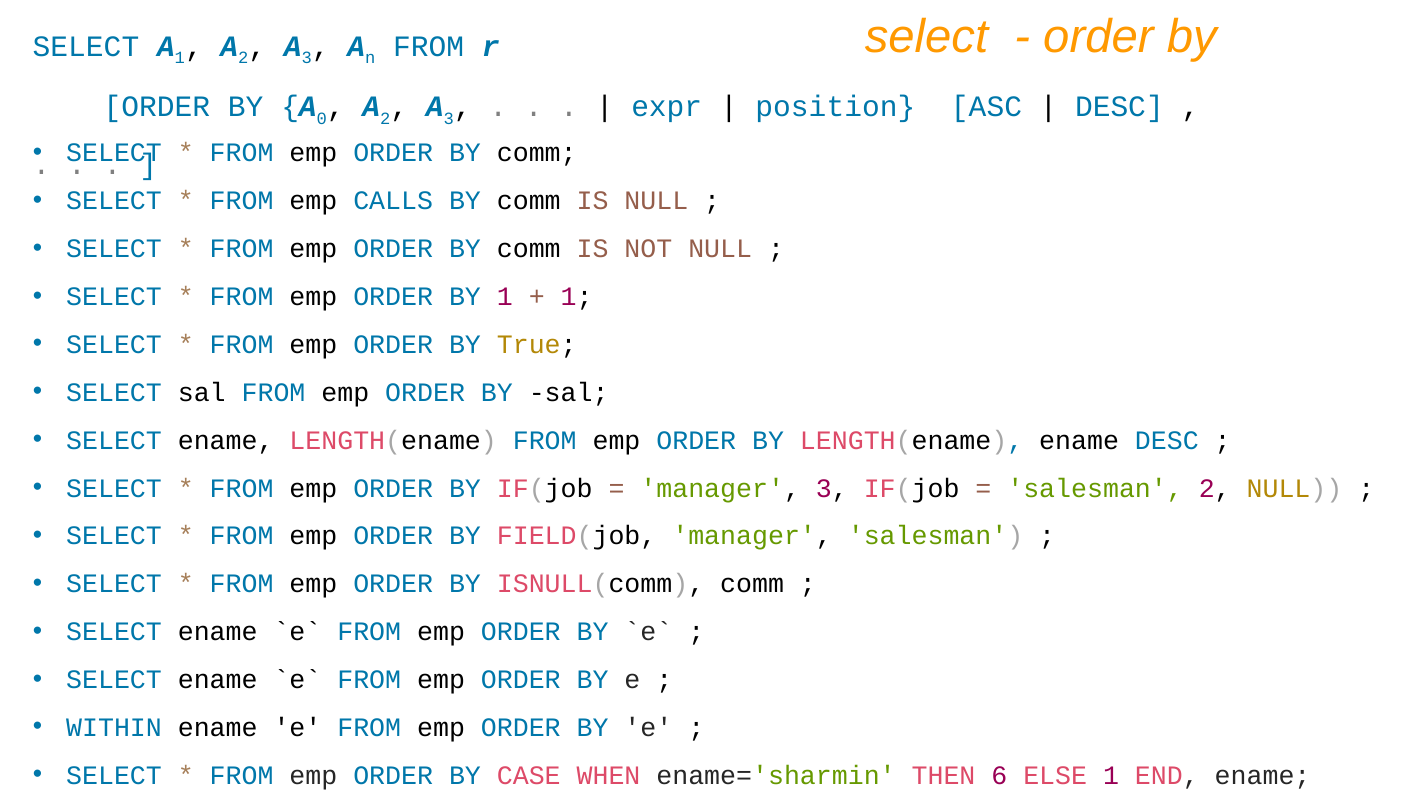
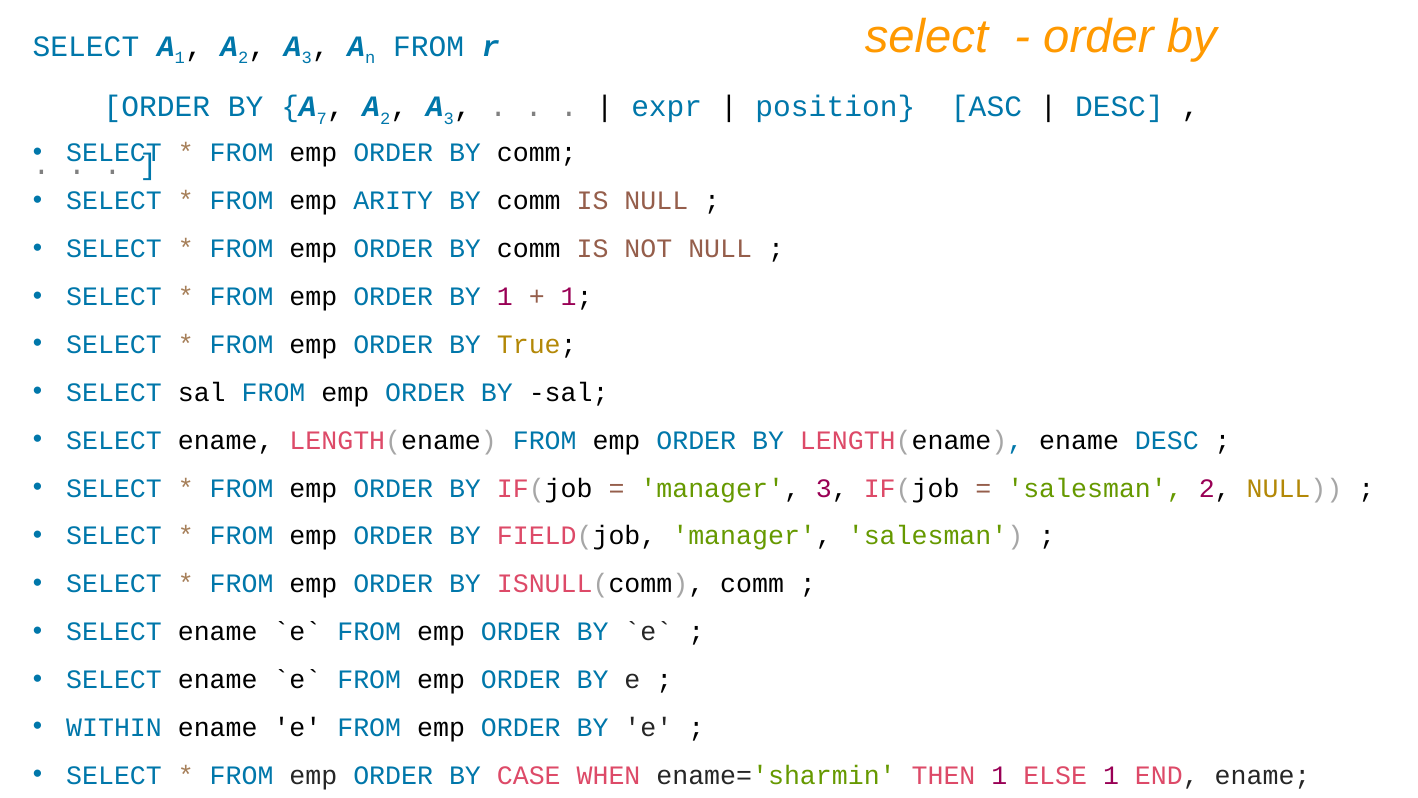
0: 0 -> 7 (322, 119)
CALLS: CALLS -> ARITY (393, 201)
THEN 6: 6 -> 1 (999, 775)
